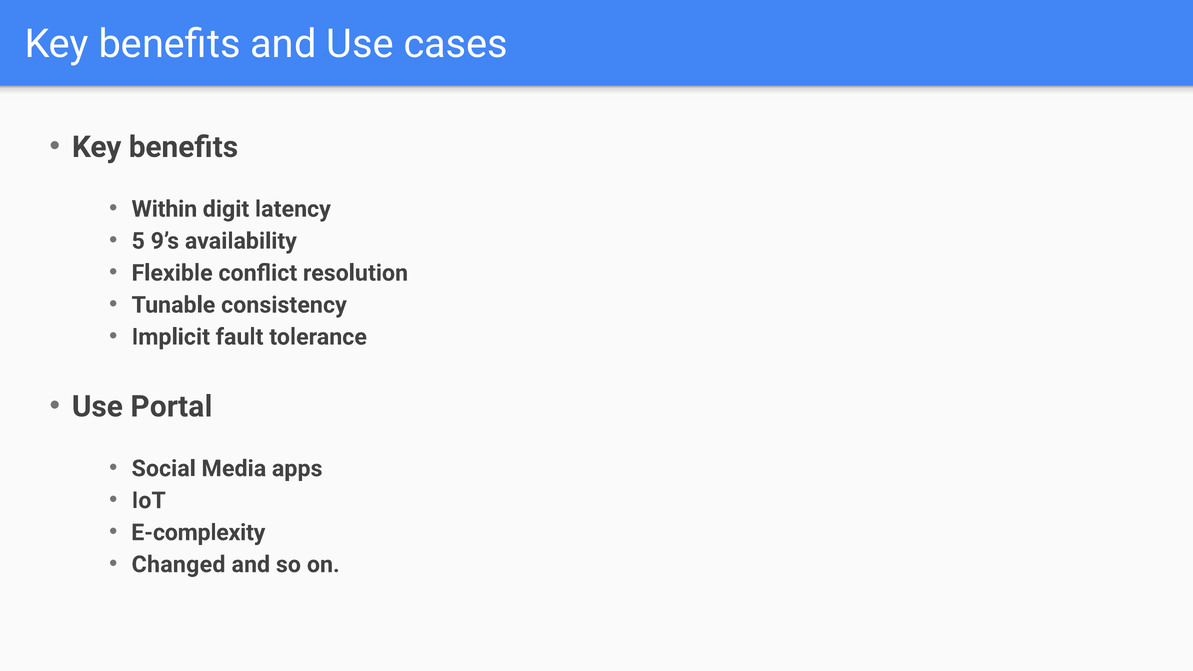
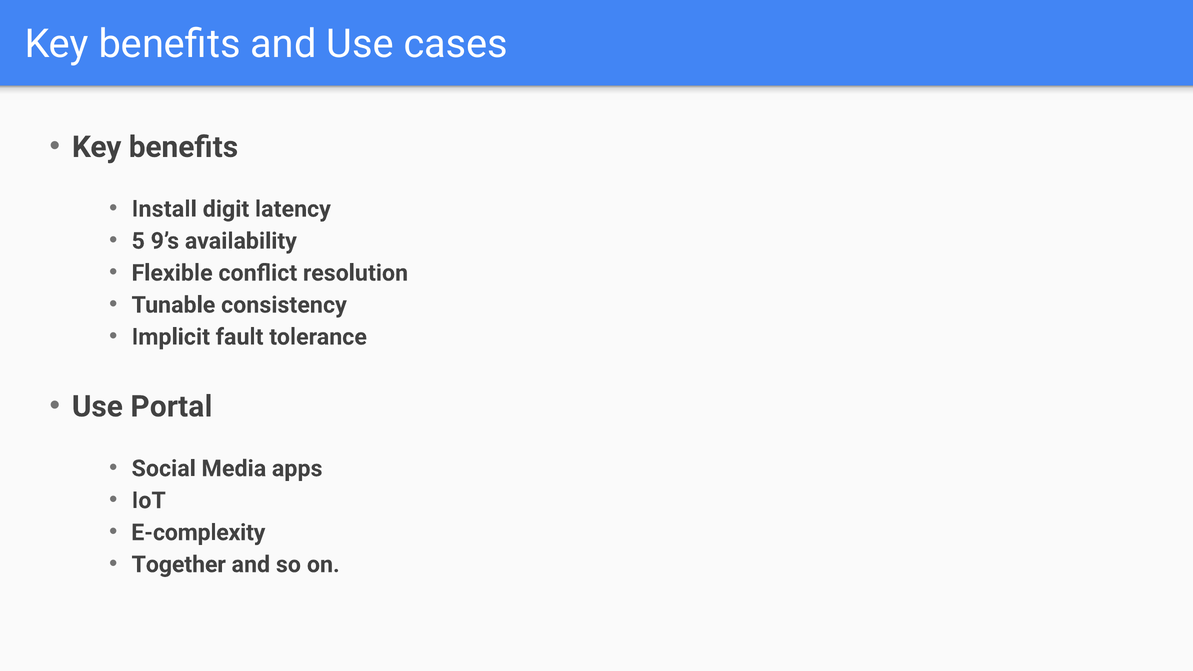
Within: Within -> Install (164, 209)
Changed: Changed -> Together (179, 565)
